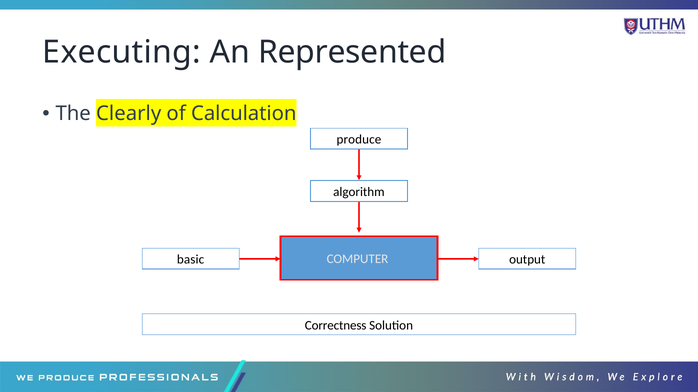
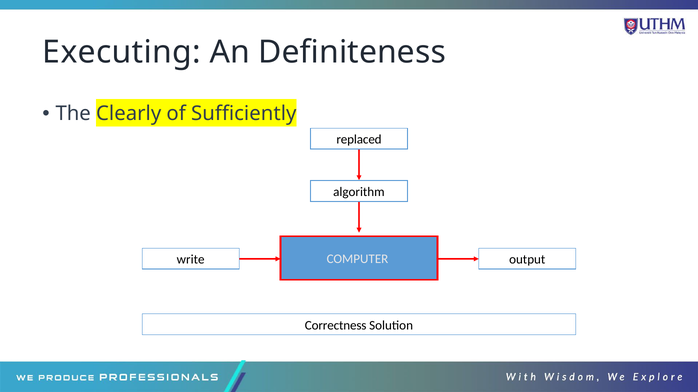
Represented: Represented -> Definiteness (352, 52)
Calculation: Calculation -> Sufficiently (244, 114)
produce: produce -> replaced (359, 140)
basic: basic -> write (191, 260)
